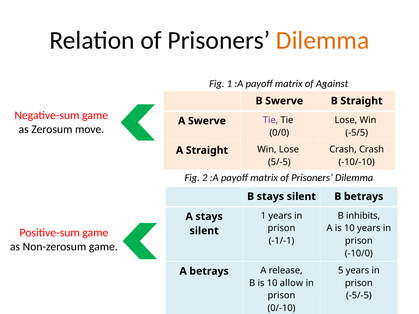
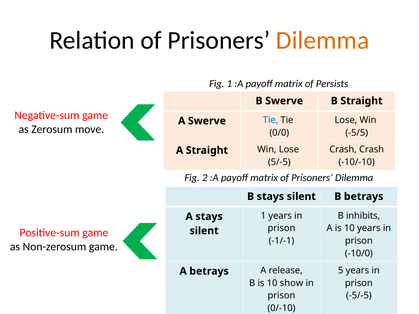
Against: Against -> Persists (332, 84)
Tie colour: purple -> blue (271, 120)
allow: allow -> show (292, 283)
